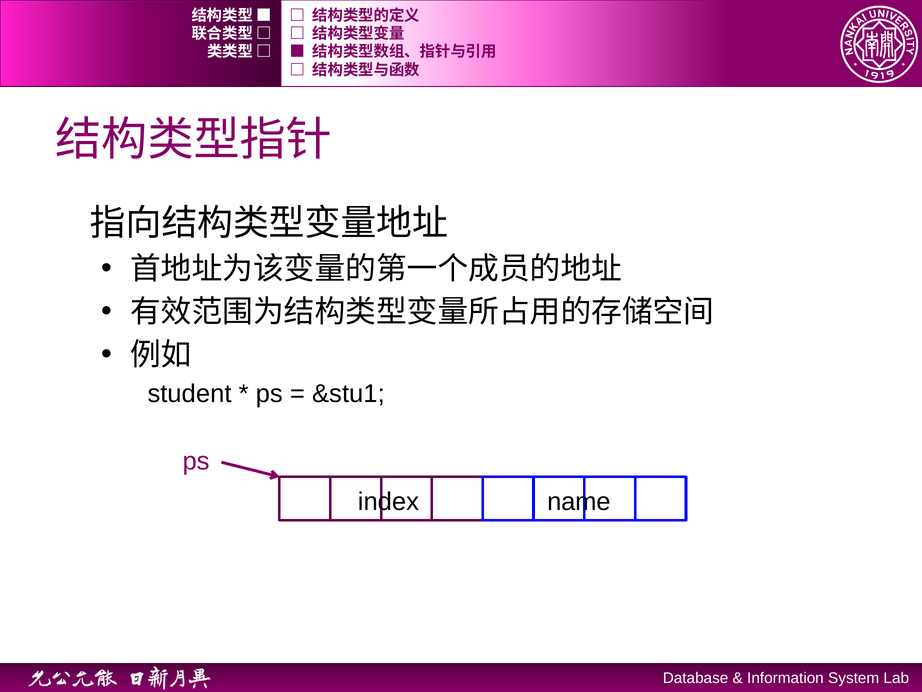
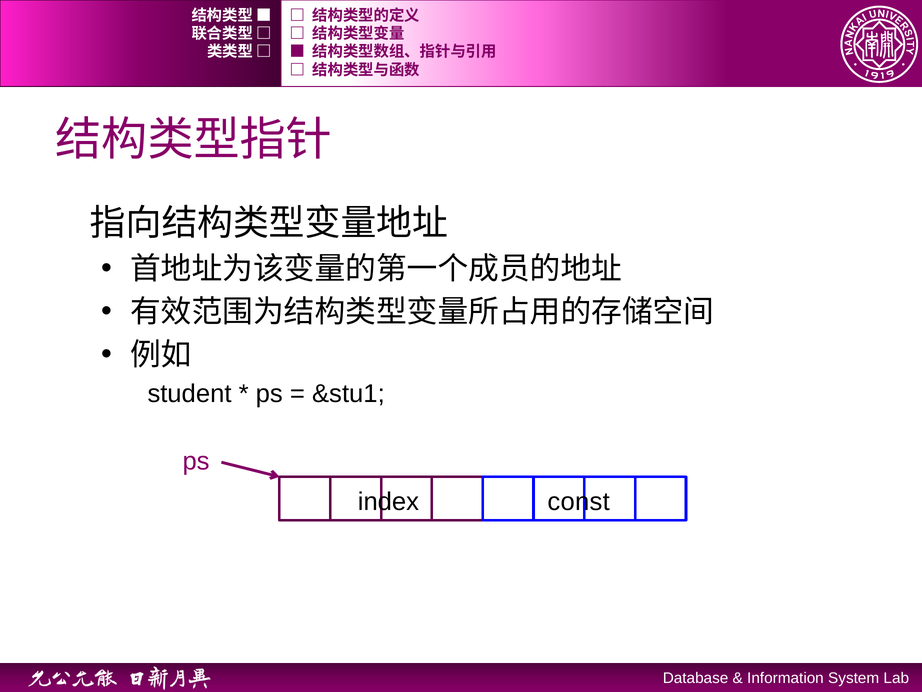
name: name -> const (579, 501)
